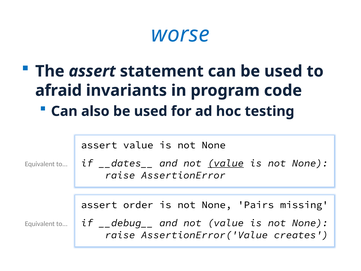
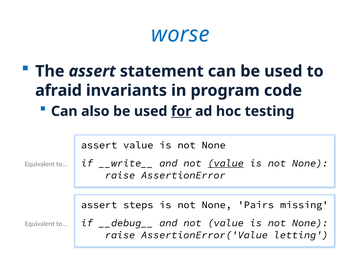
for underline: none -> present (181, 111)
__dates__: __dates__ -> __write__ (126, 163)
order: order -> steps (138, 205)
creates: creates -> letting (301, 235)
